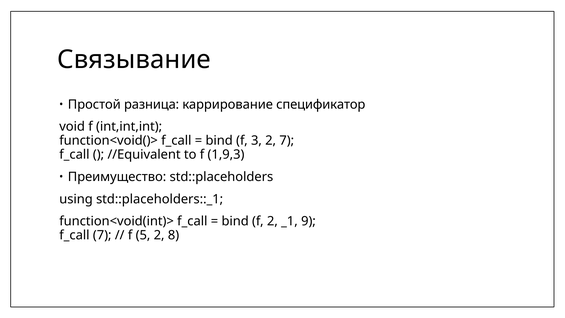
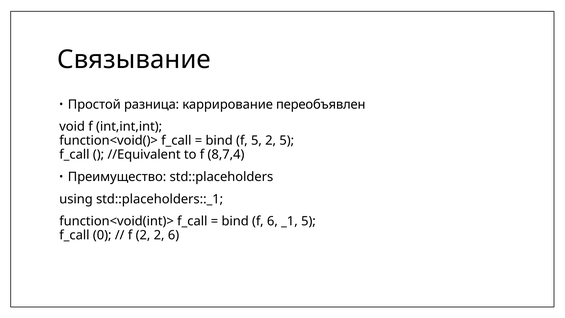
спецификатор: спецификатор -> переобъявлен (321, 104)
f 3: 3 -> 5 (256, 141)
2 7: 7 -> 5 (287, 141)
1,9,3: 1,9,3 -> 8,7,4 (226, 155)
f 2: 2 -> 6 (272, 221)
_1 9: 9 -> 5 (308, 221)
f_call 7: 7 -> 0 (102, 235)
f 5: 5 -> 2 (143, 235)
2 8: 8 -> 6 (174, 235)
